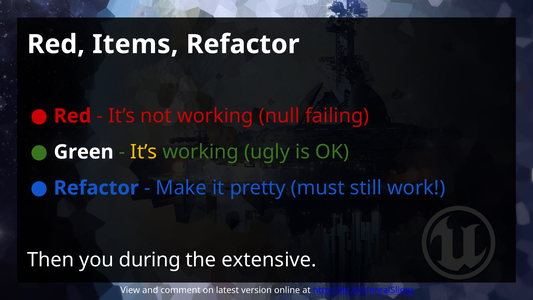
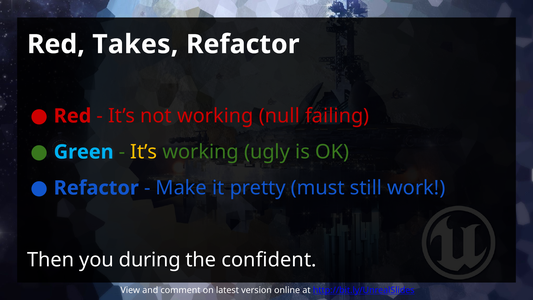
Items: Items -> Takes (135, 44)
Green colour: white -> light blue (84, 152)
extensive: extensive -> confident (269, 260)
